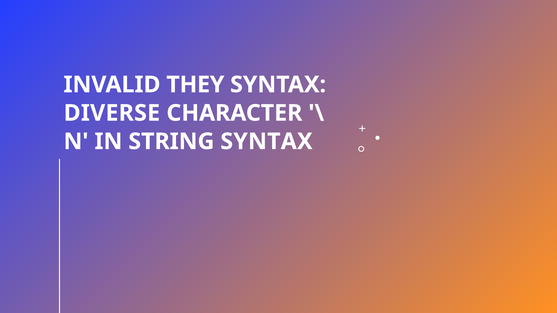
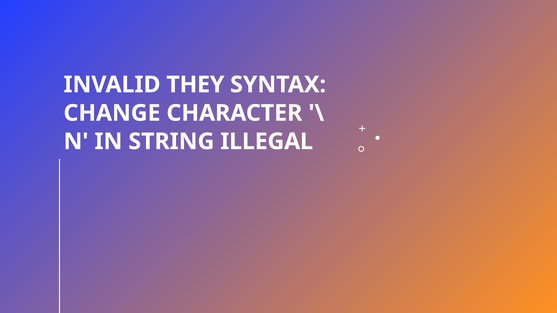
DIVERSE: DIVERSE -> CHANGE (112, 113)
STRING SYNTAX: SYNTAX -> ILLEGAL (267, 142)
